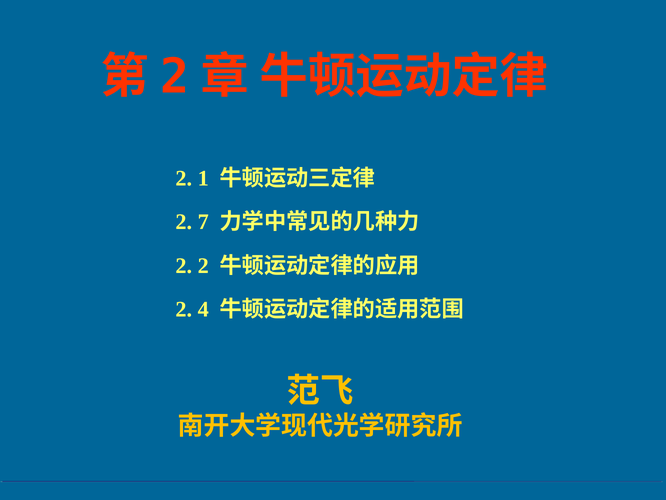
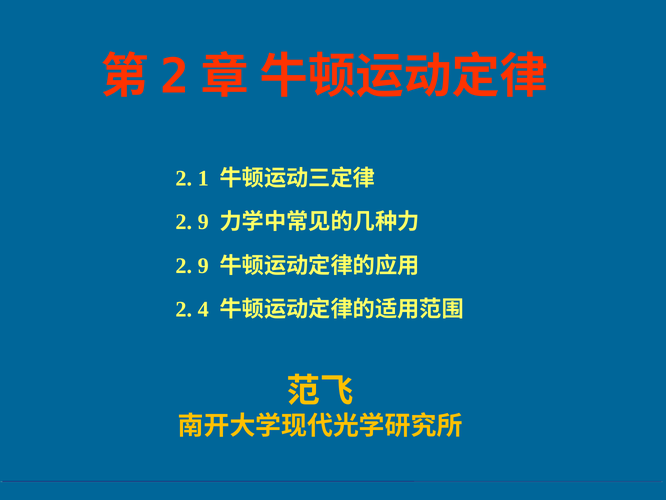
7: 7 -> 9 (203, 222)
2: 2 -> 9 (203, 265)
